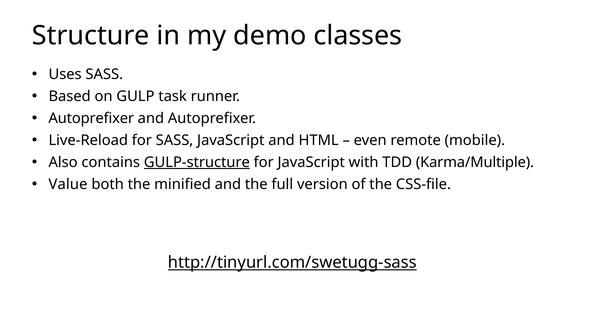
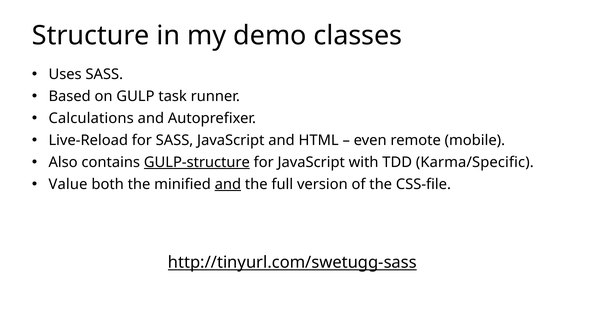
Autoprefixer: Autoprefixer -> Calculations (91, 118)
Karma/Multiple: Karma/Multiple -> Karma/Specific (475, 162)
and underline: none -> present (228, 184)
